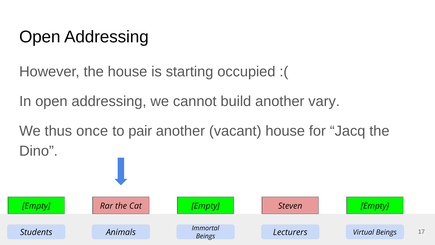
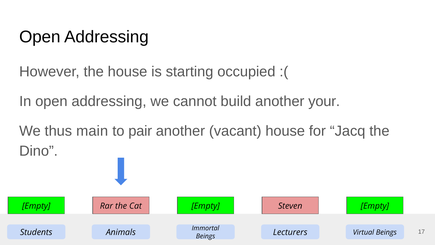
vary: vary -> your (324, 101)
once: once -> main (92, 131)
